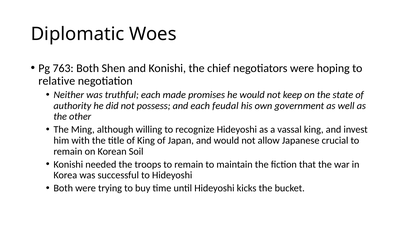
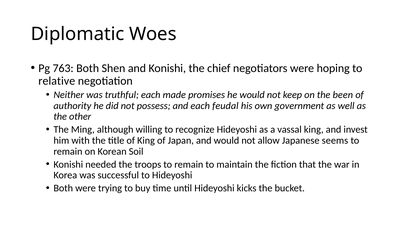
state: state -> been (343, 95)
crucial: crucial -> seems (335, 141)
